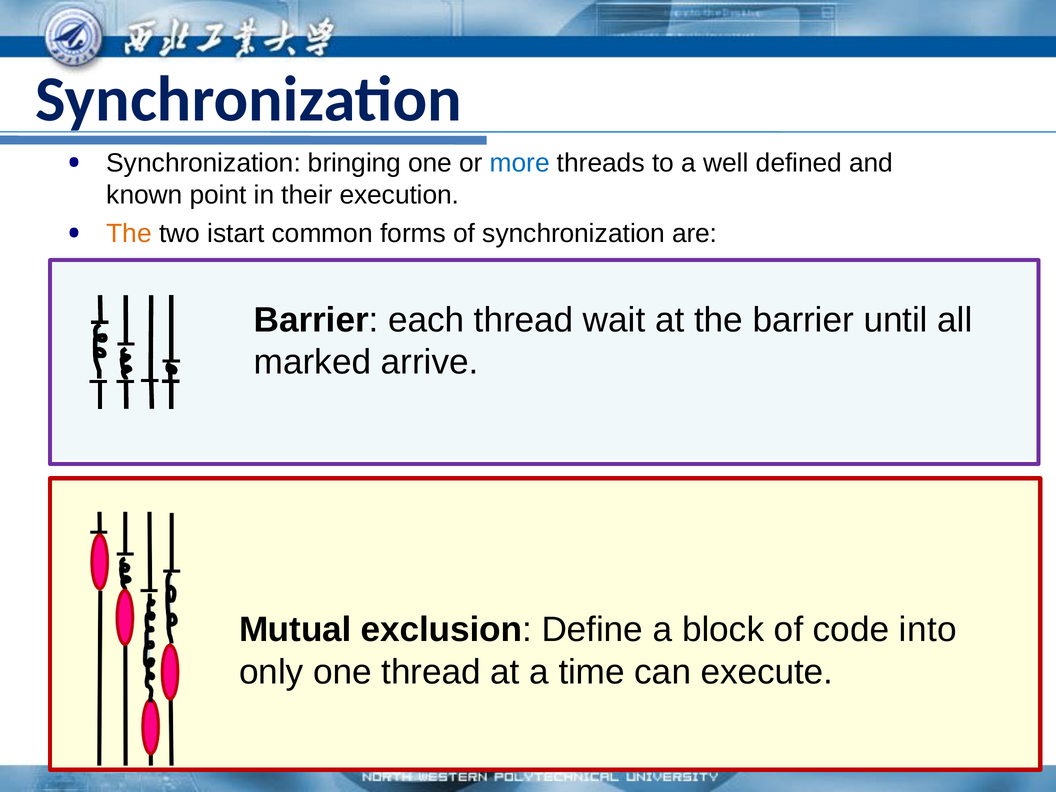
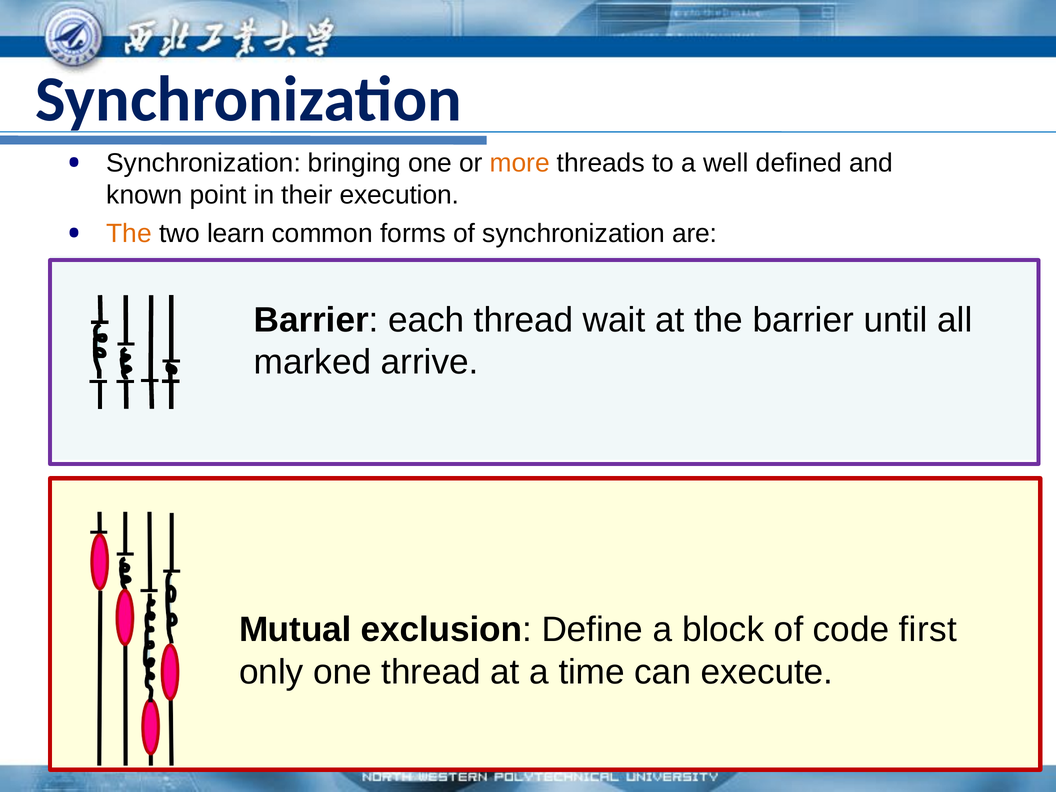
more colour: blue -> orange (520, 163)
istart: istart -> learn (236, 234)
into: into -> first (928, 630)
